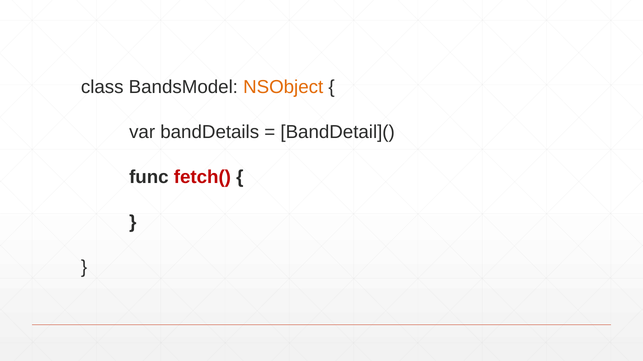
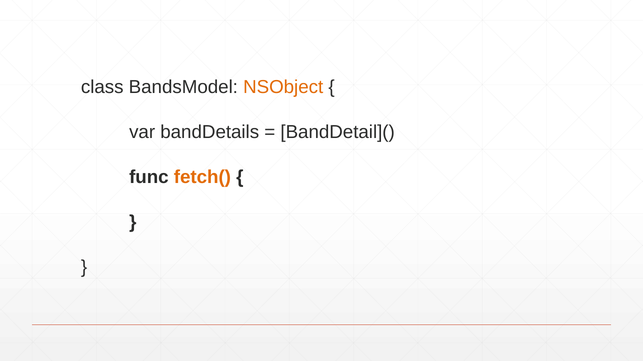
fetch( colour: red -> orange (202, 177)
